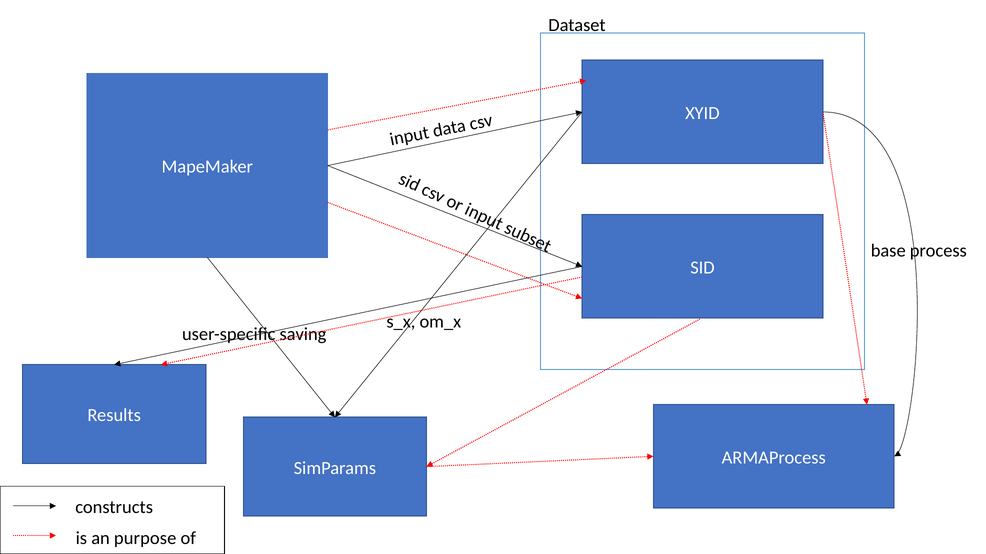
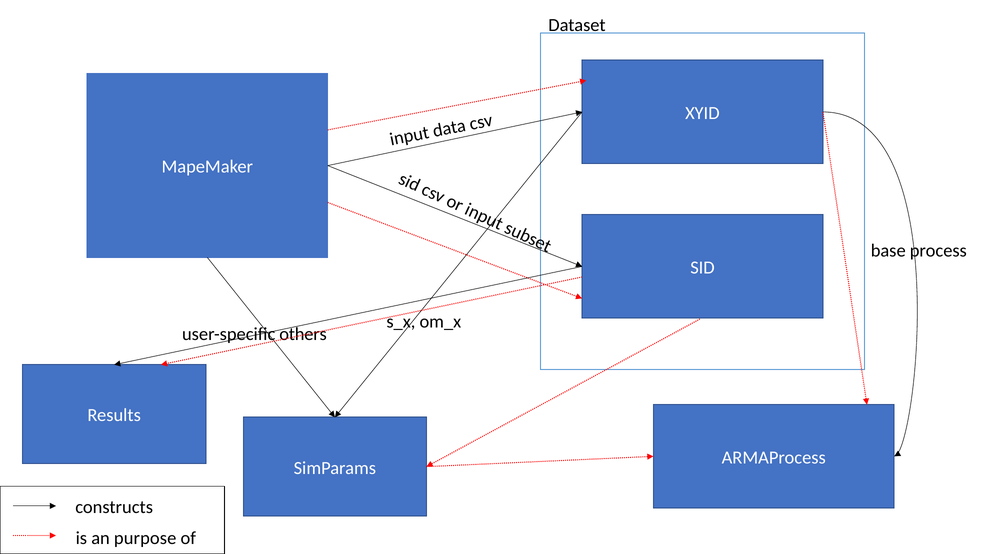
saving: saving -> others (303, 335)
